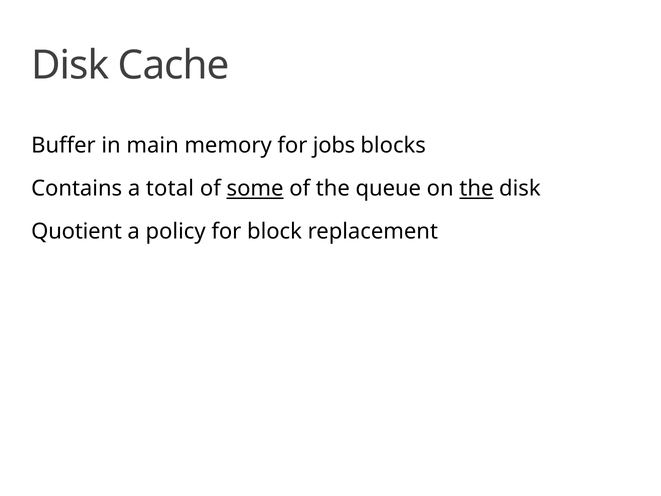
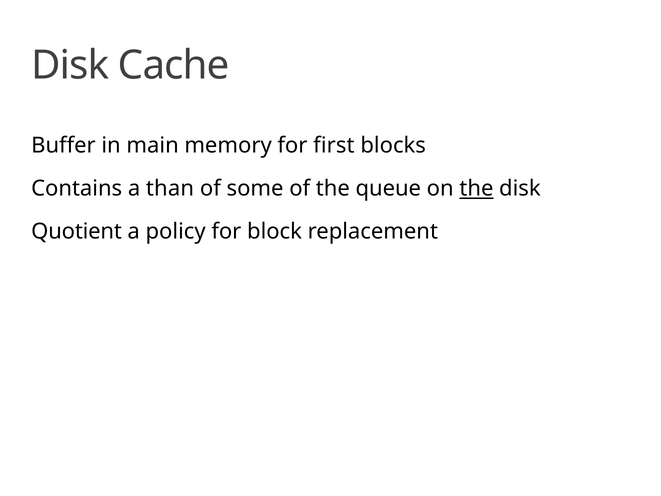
jobs: jobs -> first (334, 146)
total: total -> than (170, 189)
some underline: present -> none (255, 189)
